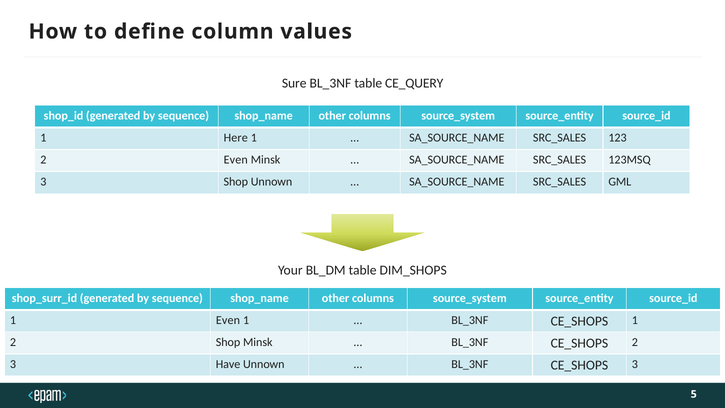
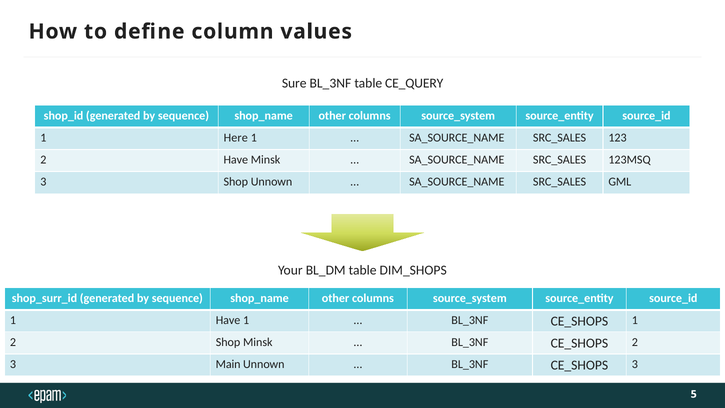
2 Even: Even -> Have (236, 160)
1 Even: Even -> Have (228, 320)
Have: Have -> Main (228, 364)
